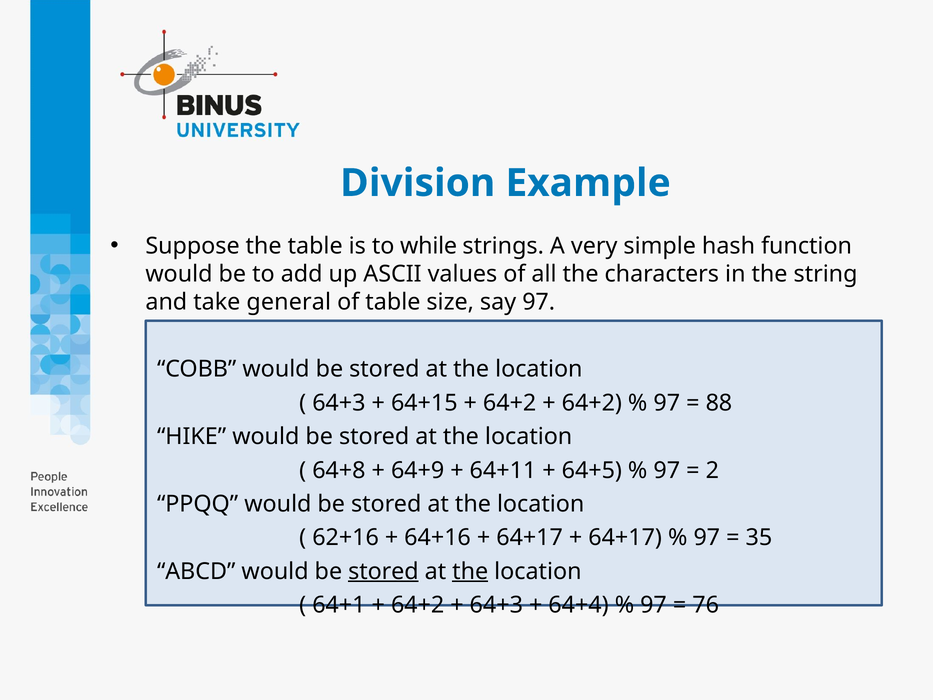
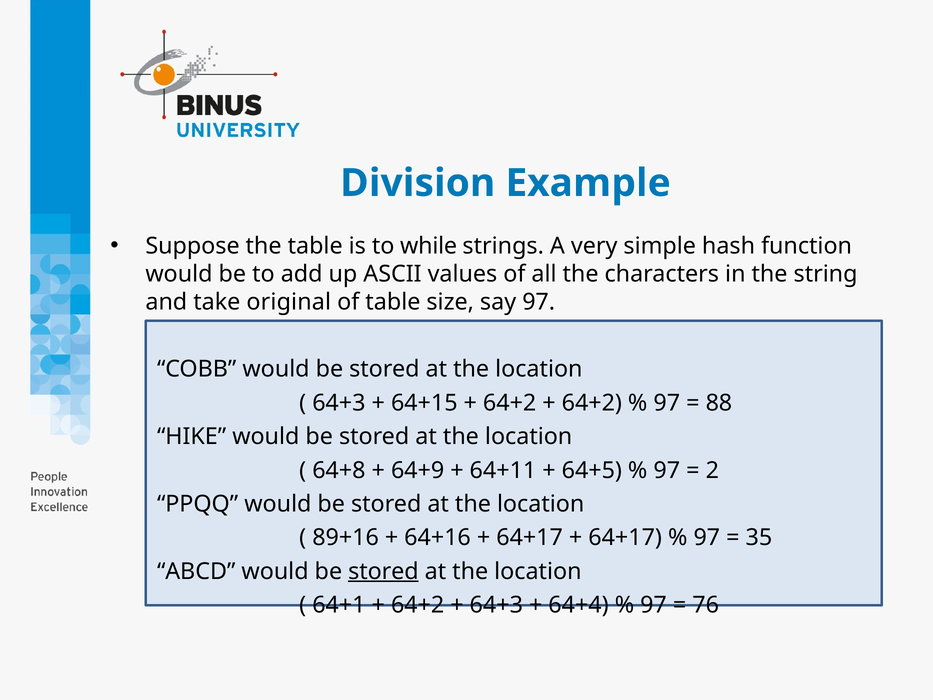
general: general -> original (289, 302)
62+16: 62+16 -> 89+16 (346, 538)
the underline: present -> none (470, 571)
